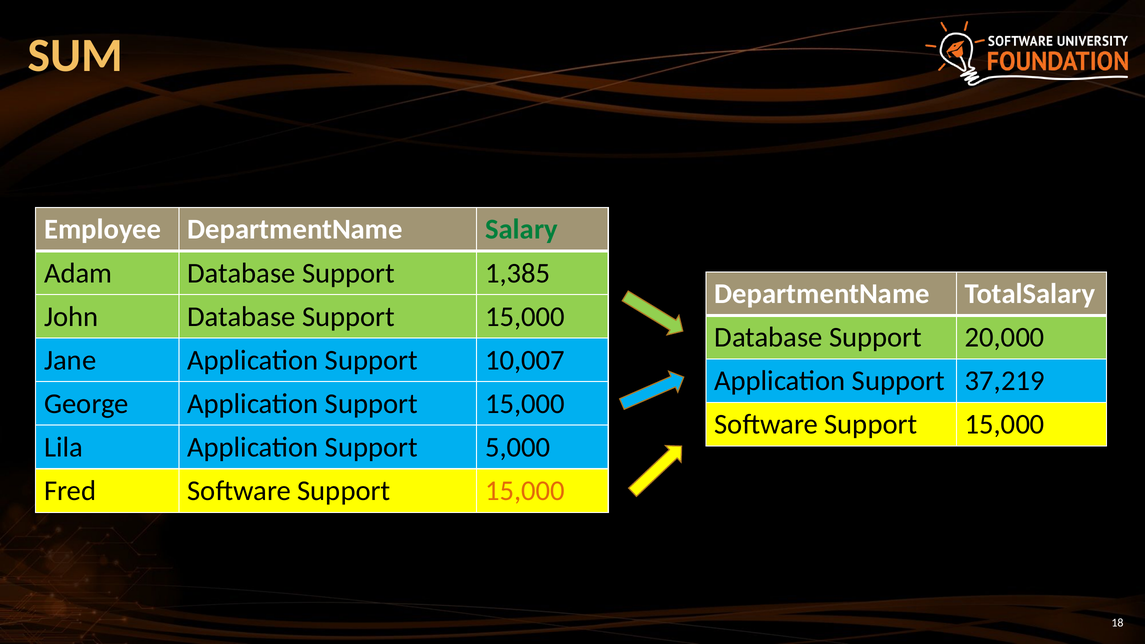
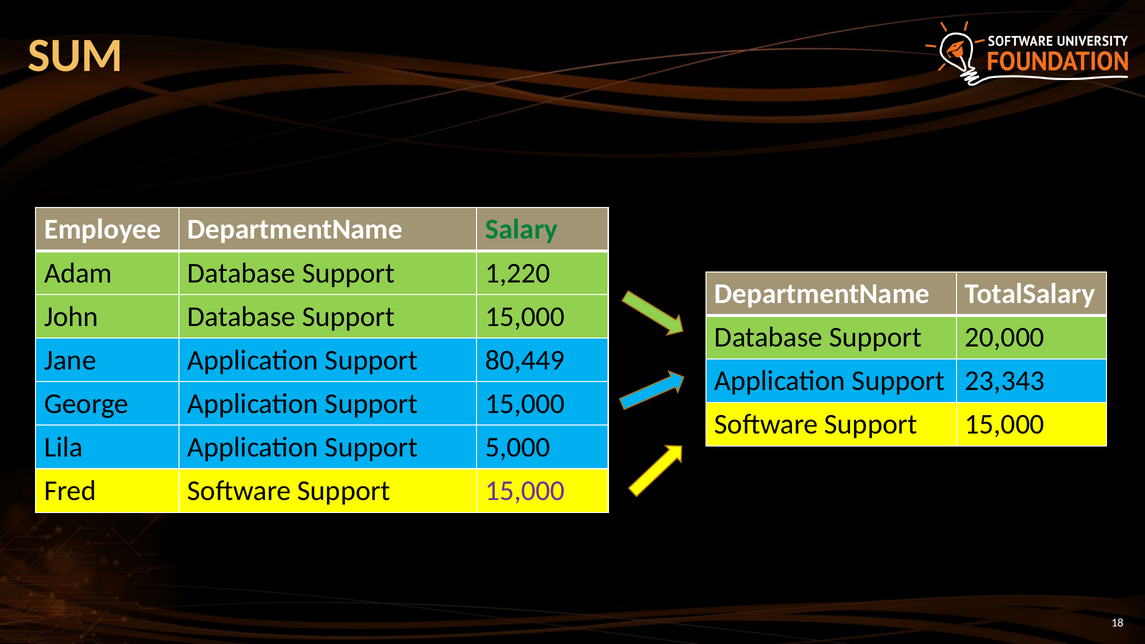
1,385: 1,385 -> 1,220 (518, 273)
10,007: 10,007 -> 80,449 (525, 360)
37,219: 37,219 -> 23,343 (1005, 381)
15,000 colour: orange -> purple (525, 491)
